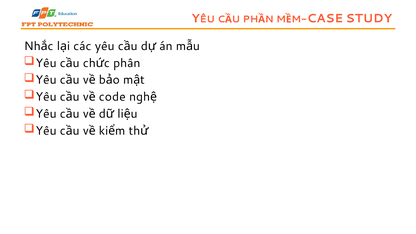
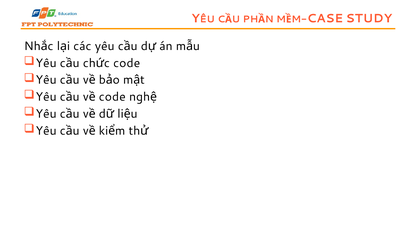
phân: phân -> code (127, 63)
